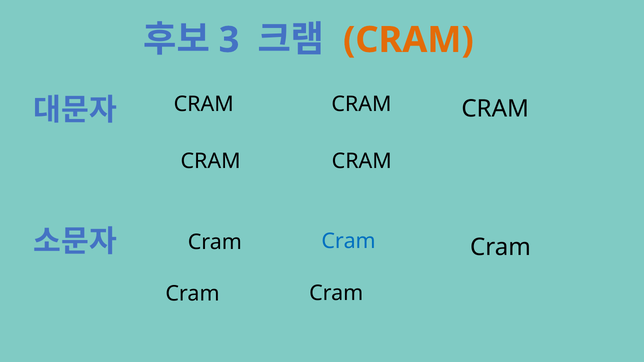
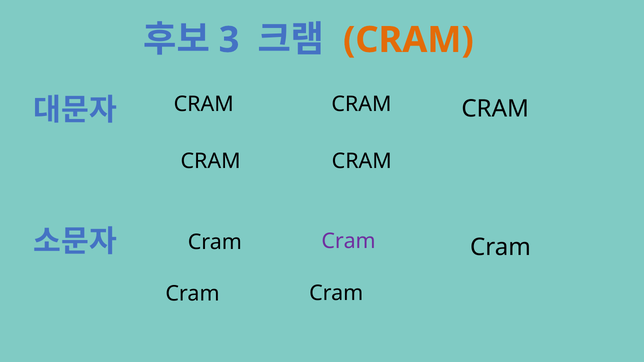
Cram colour: blue -> purple (349, 241)
